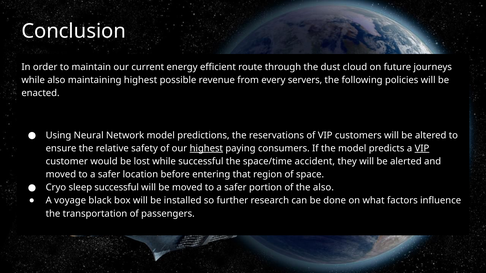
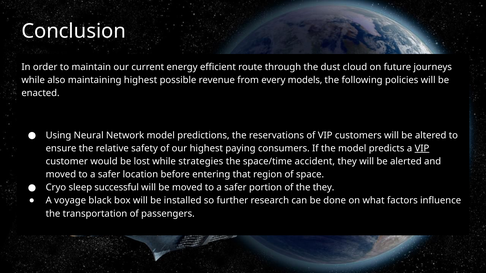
servers: servers -> models (305, 80)
highest underline: present -> none (206, 149)
while successful: successful -> strategies (201, 162)
the also: also -> they (324, 188)
